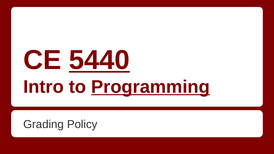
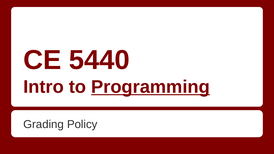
5440 underline: present -> none (99, 60)
